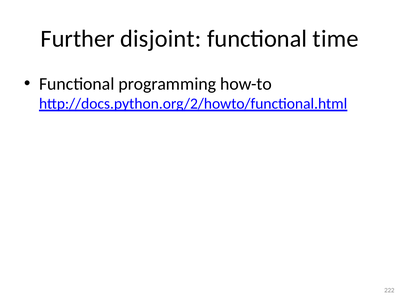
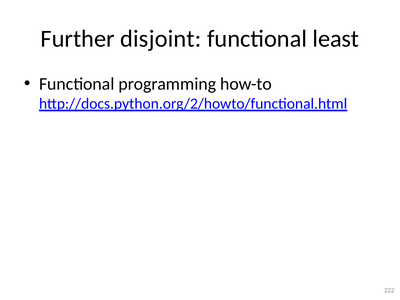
time: time -> least (336, 39)
